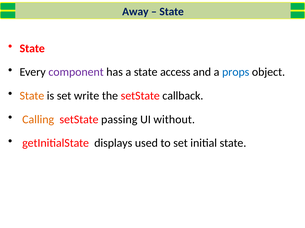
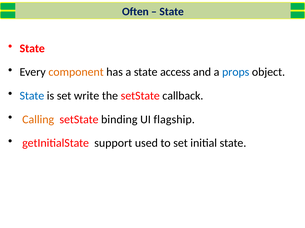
Away: Away -> Often (135, 12)
component colour: purple -> orange (76, 72)
State colour: orange -> blue (32, 96)
passing: passing -> binding (119, 120)
without: without -> flagship (174, 120)
displays: displays -> support (113, 144)
